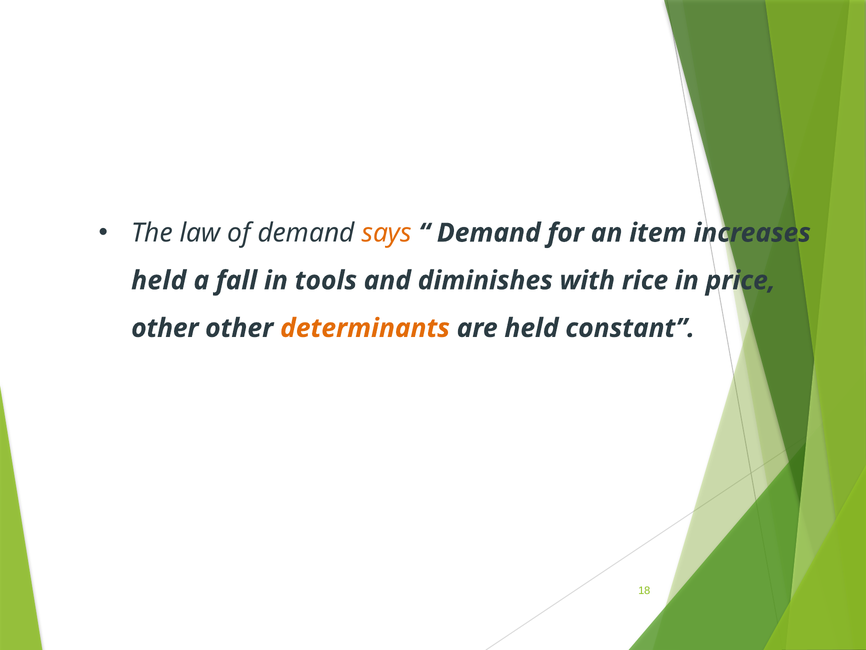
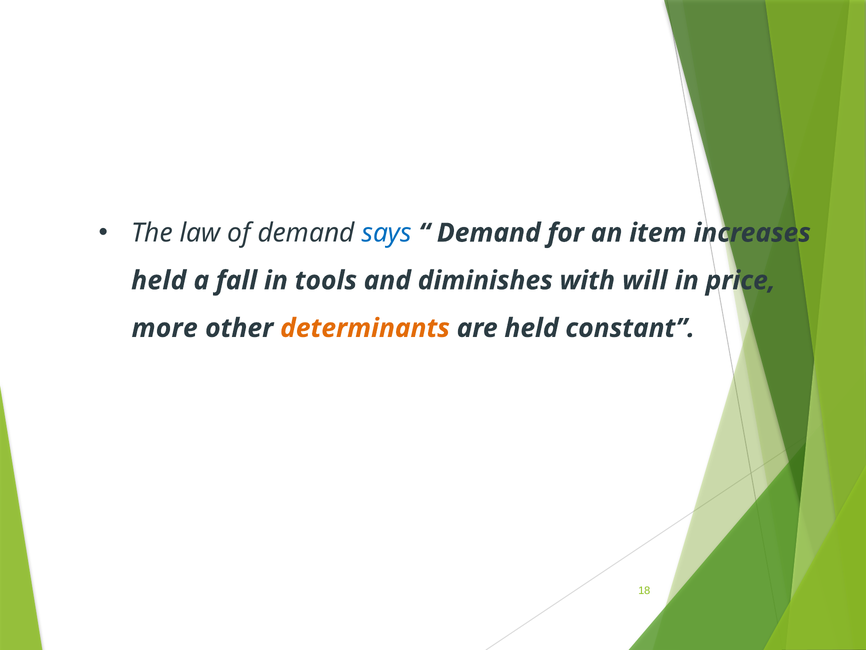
says colour: orange -> blue (387, 233)
rice: rice -> will (645, 280)
other: other -> more (165, 328)
